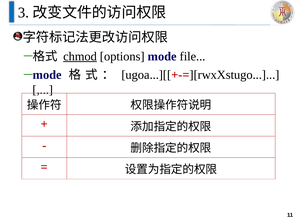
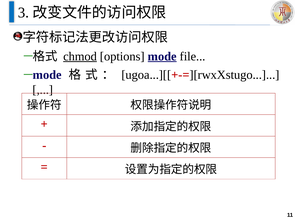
mode underline: none -> present (162, 56)
